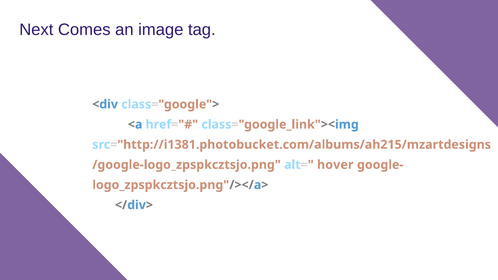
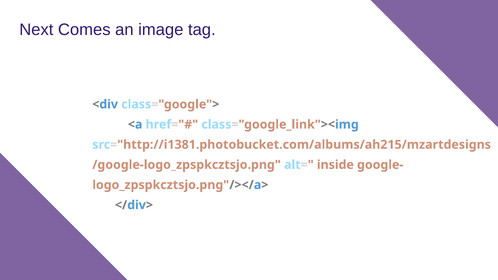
hover: hover -> inside (335, 165)
